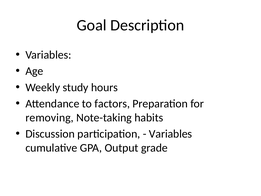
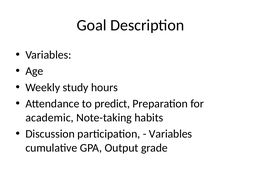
factors: factors -> predict (112, 104)
removing: removing -> academic (50, 117)
